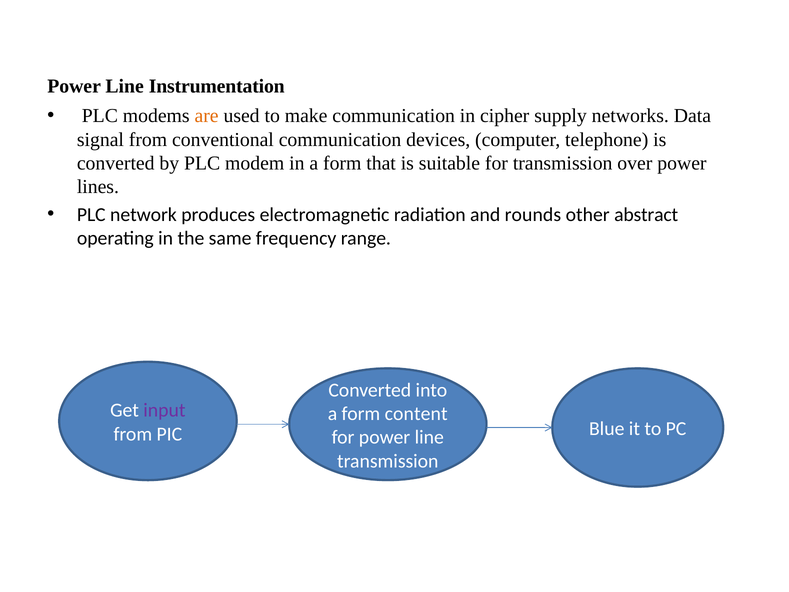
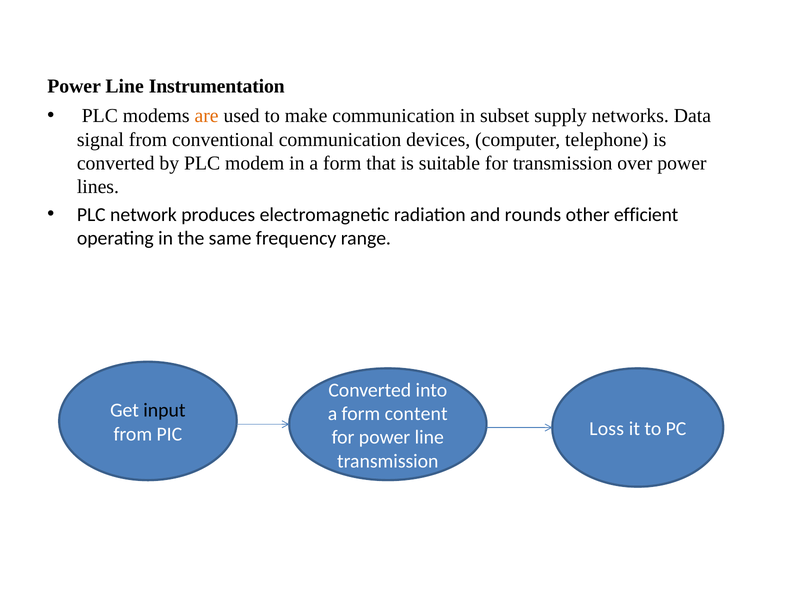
cipher: cipher -> subset (505, 116)
abstract: abstract -> efficient (646, 214)
input colour: purple -> black (164, 410)
Blue: Blue -> Loss (607, 429)
